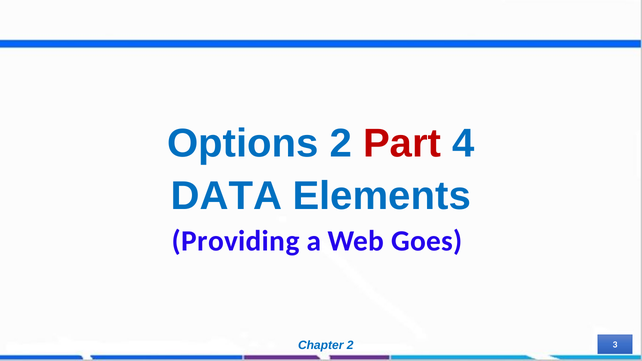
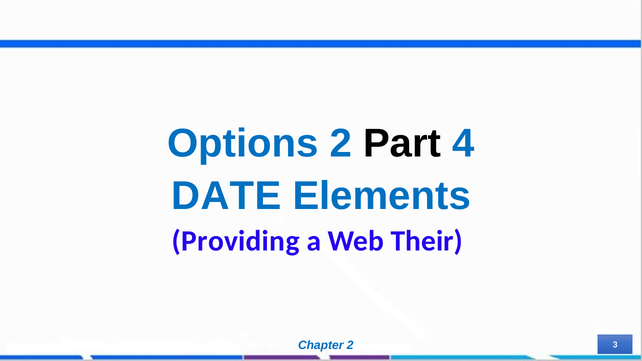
Part colour: red -> black (402, 144)
DATA: DATA -> DATE (226, 196)
Goes: Goes -> Their (427, 241)
